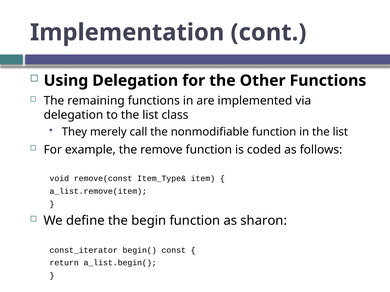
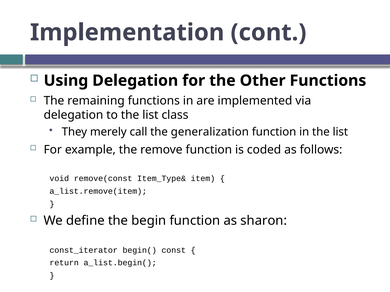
nonmodifiable: nonmodifiable -> generalization (210, 132)
